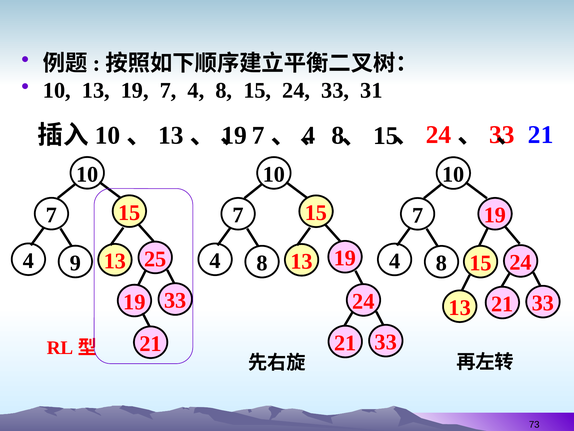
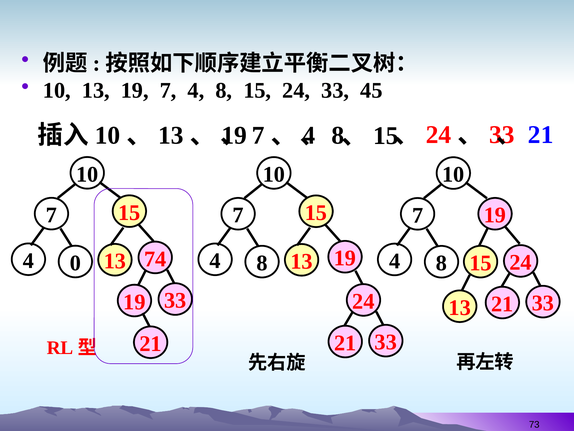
31: 31 -> 45 (371, 90)
9: 9 -> 0 (75, 263)
25: 25 -> 74 (155, 259)
